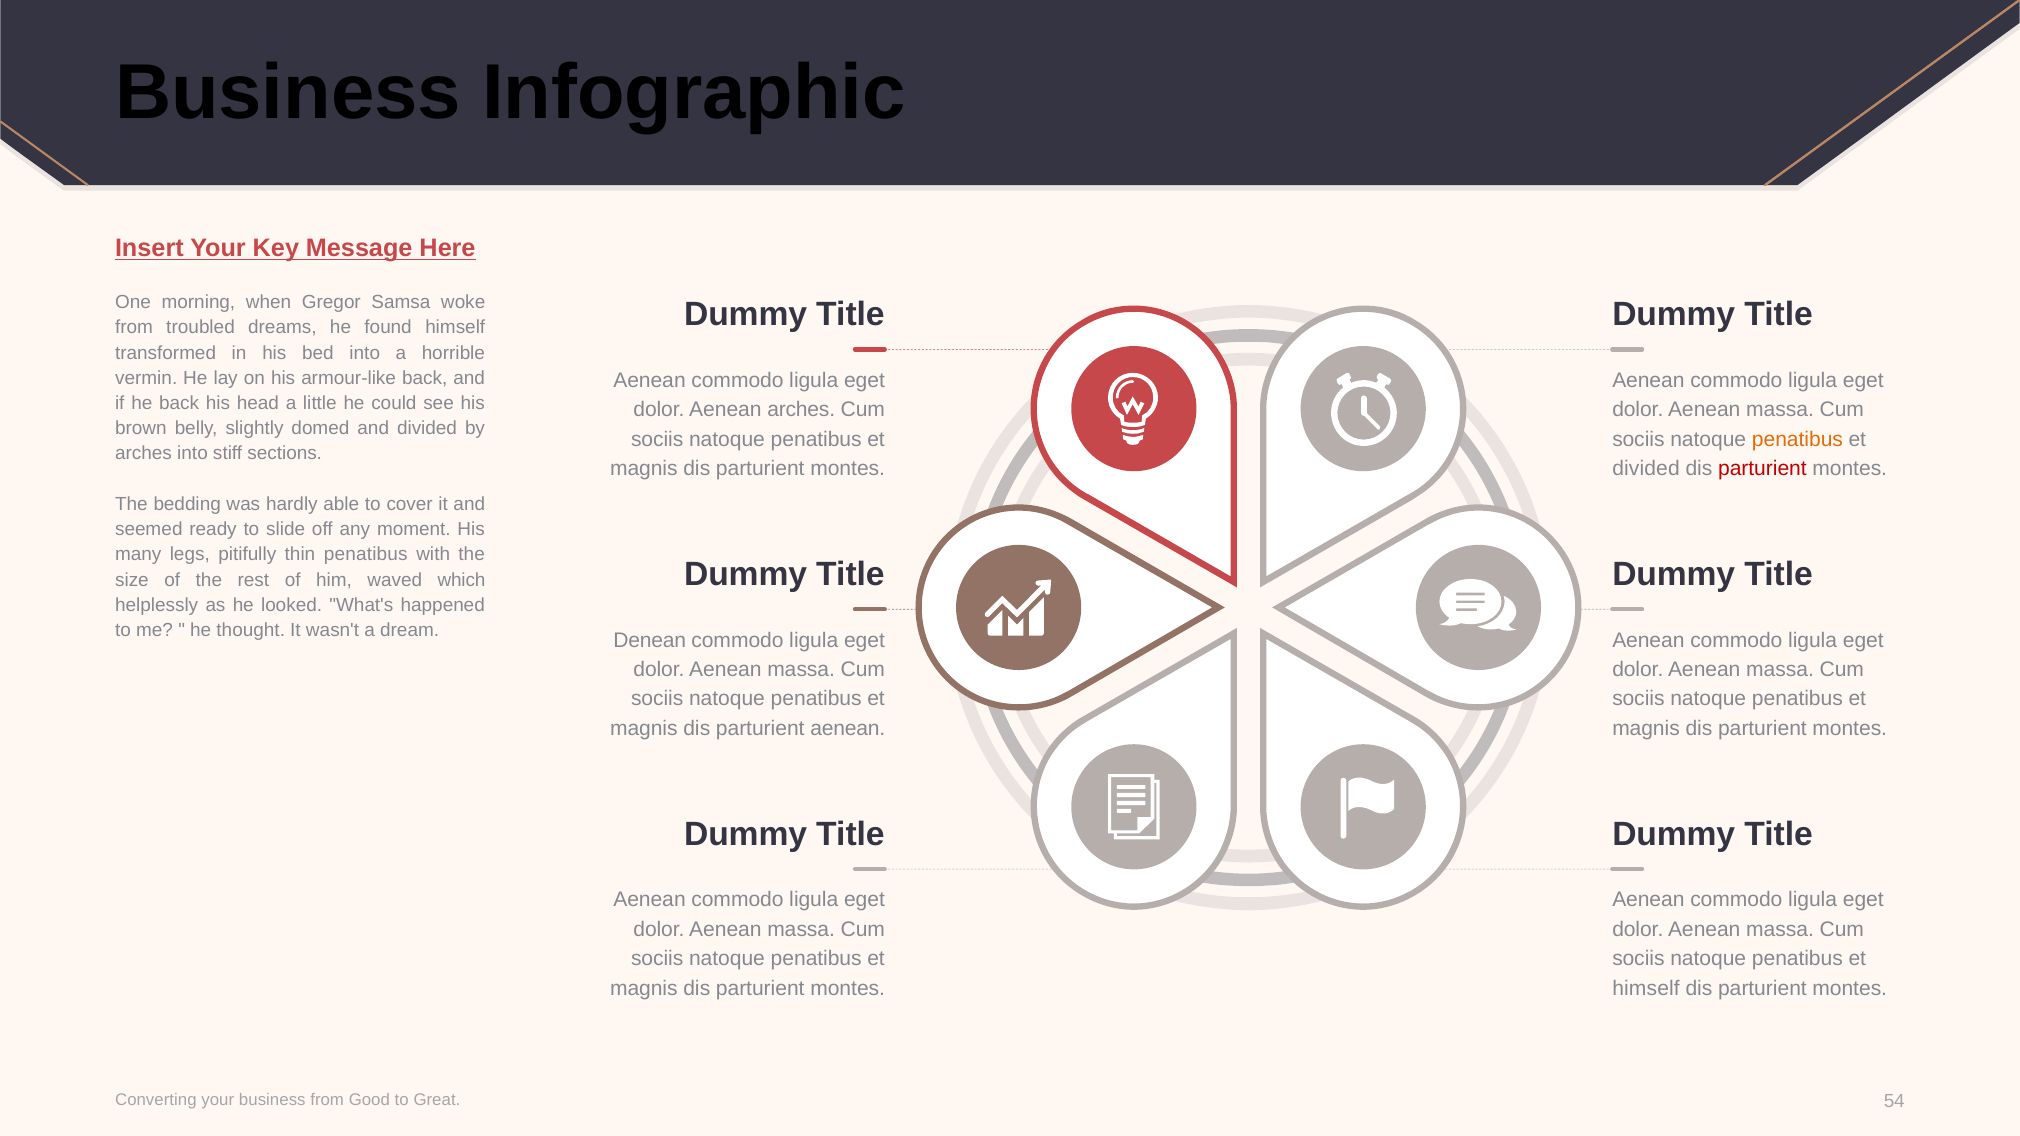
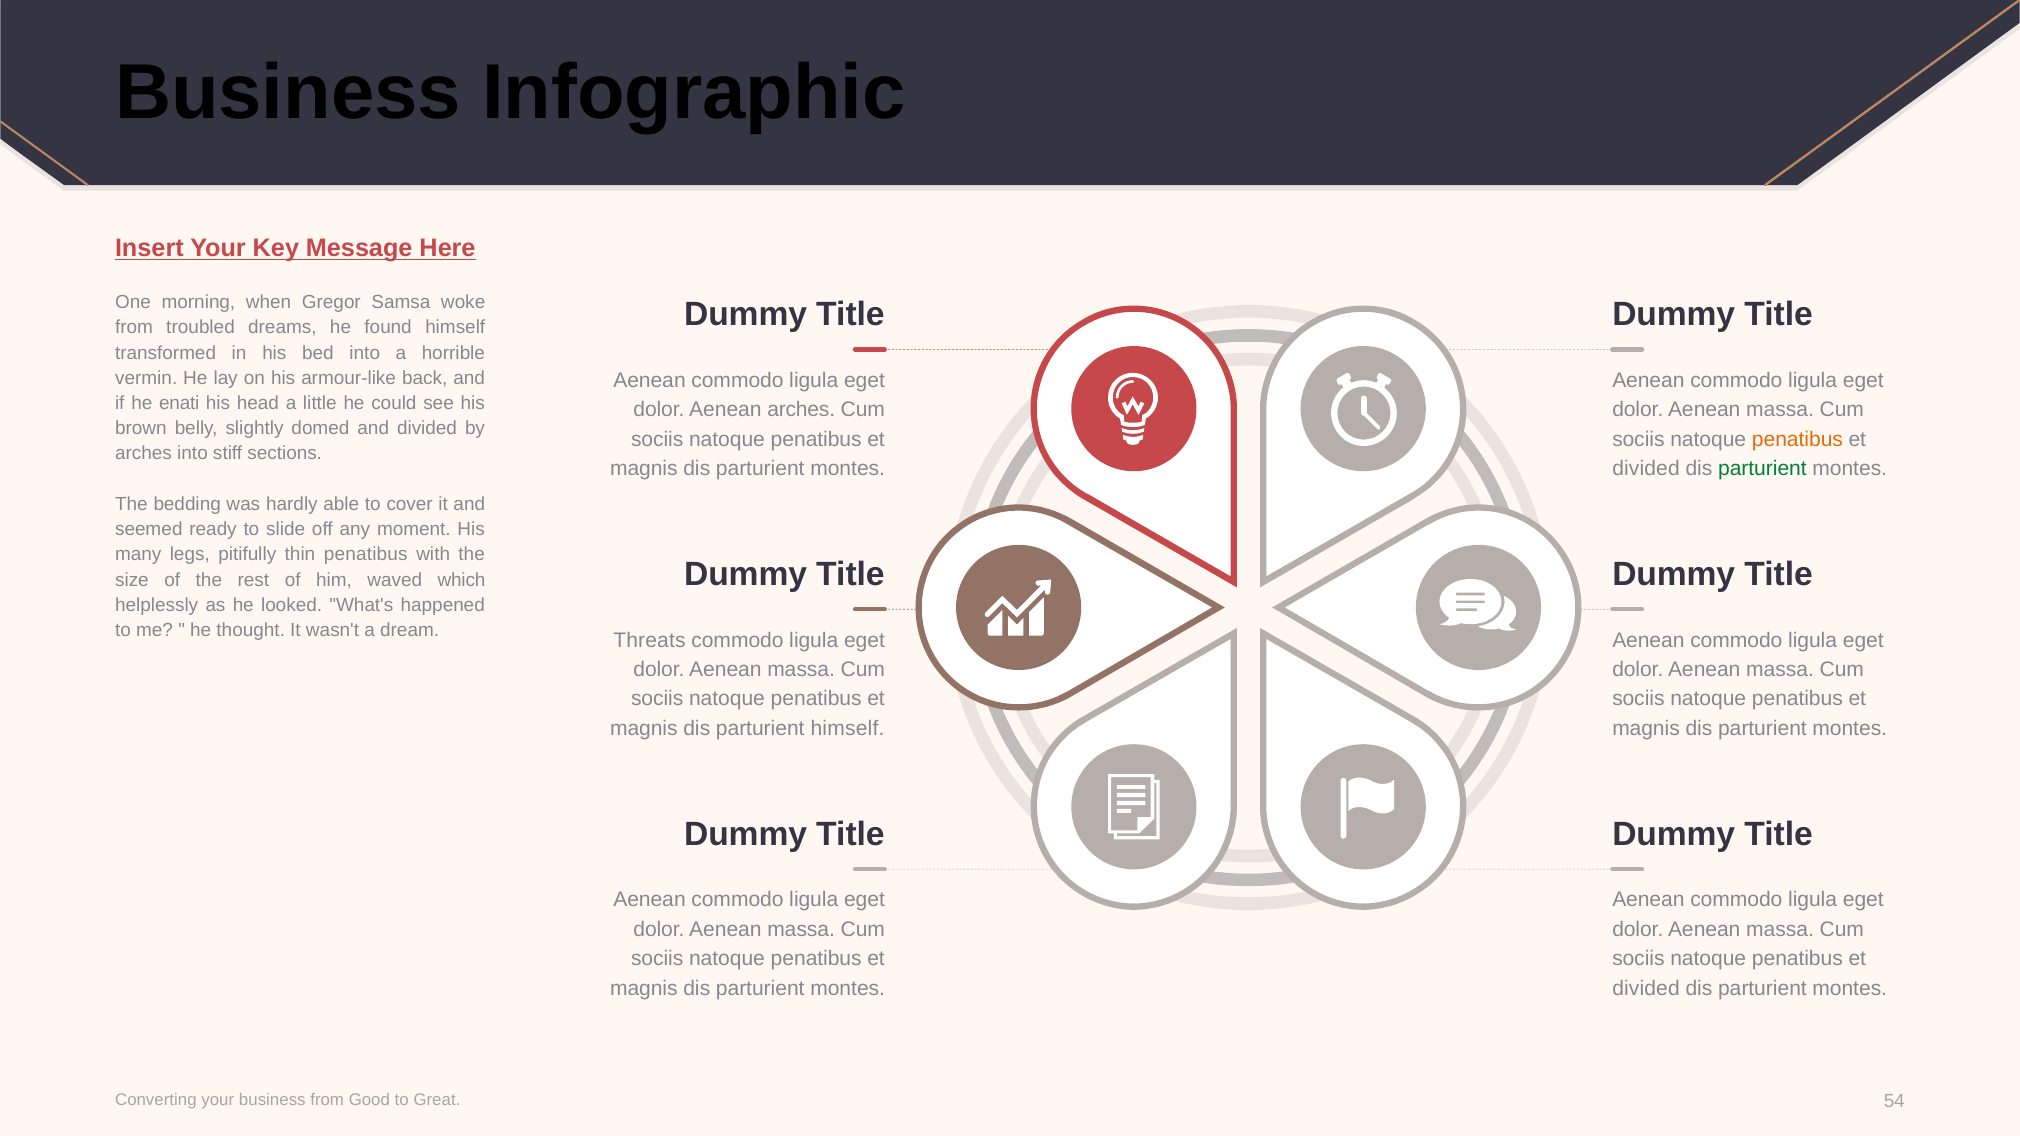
he back: back -> enati (179, 403)
parturient colour: red -> green (1762, 469)
Denean: Denean -> Threats (649, 640)
parturient aenean: aenean -> himself (848, 729)
himself: himself -> divided (1646, 989)
